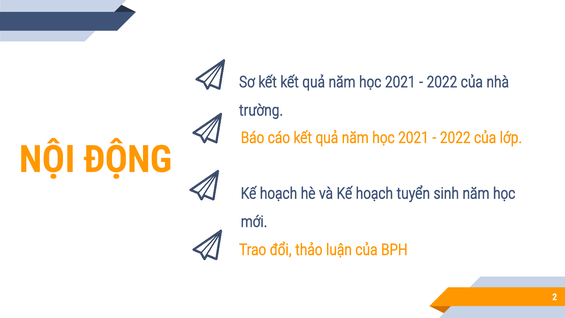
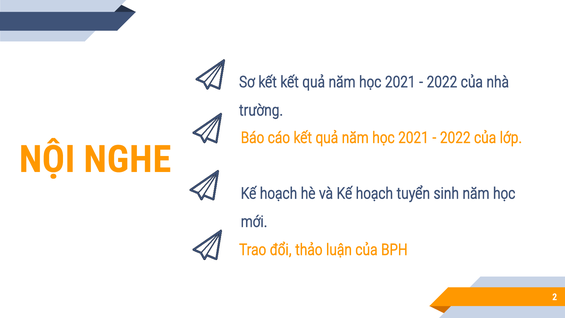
ĐỘNG: ĐỘNG -> NGHE (127, 159)
